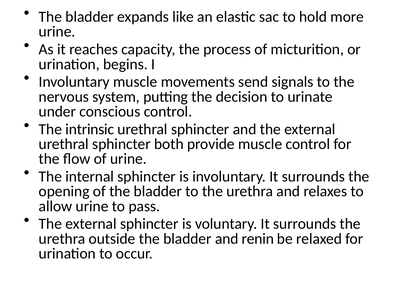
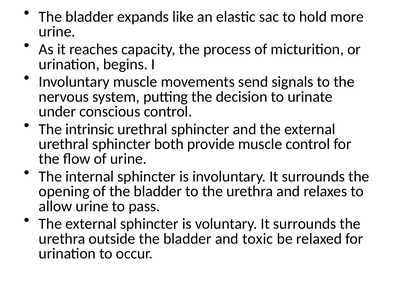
renin: renin -> toxic (258, 239)
